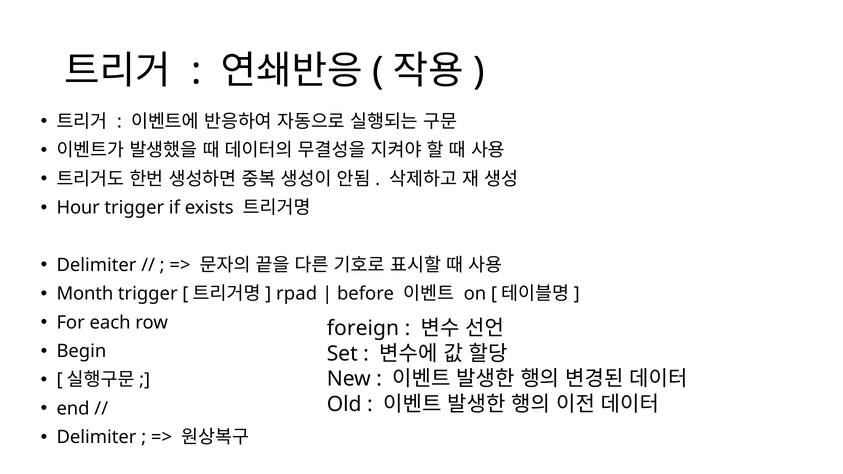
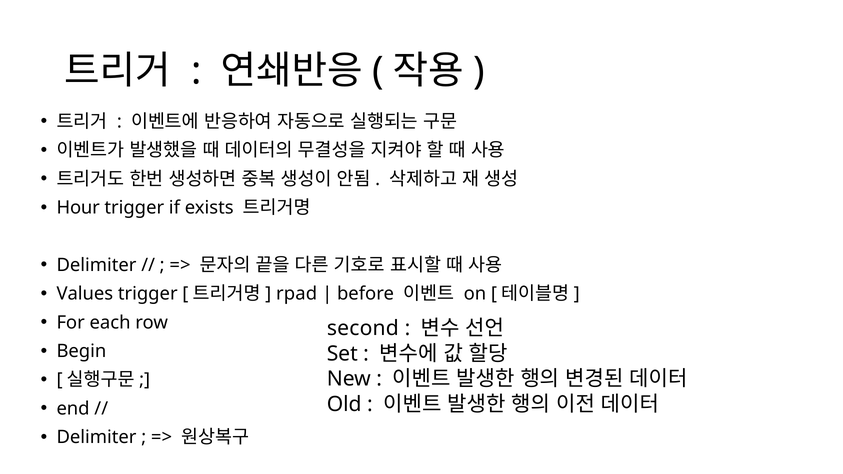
Month: Month -> Values (85, 294)
foreign: foreign -> second (363, 328)
